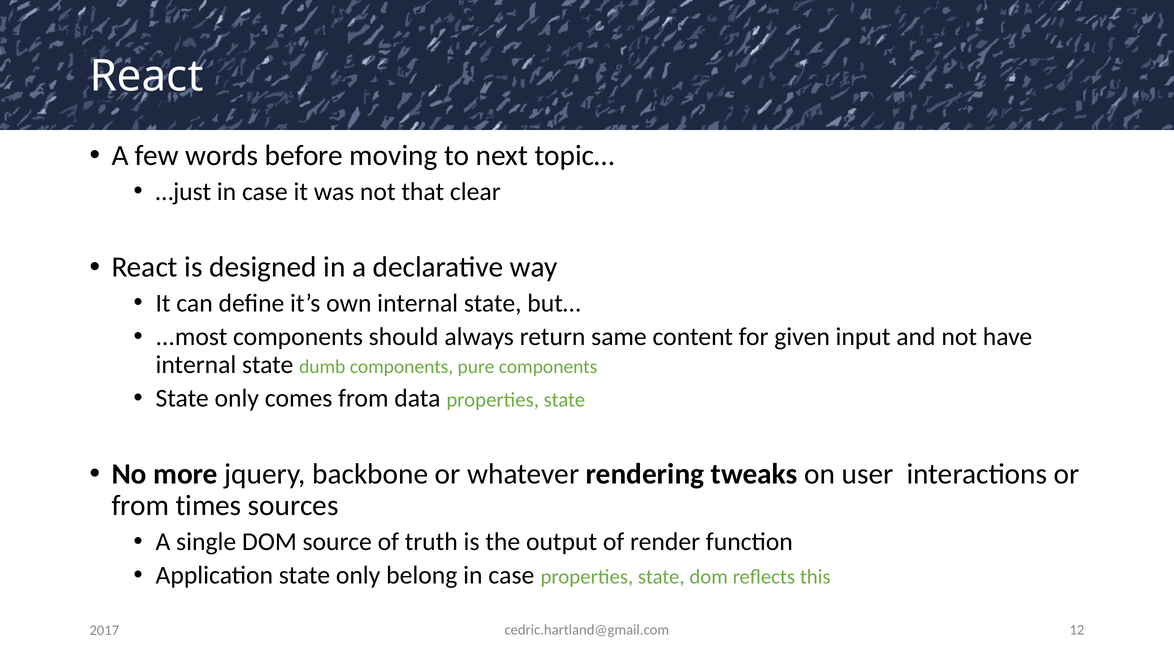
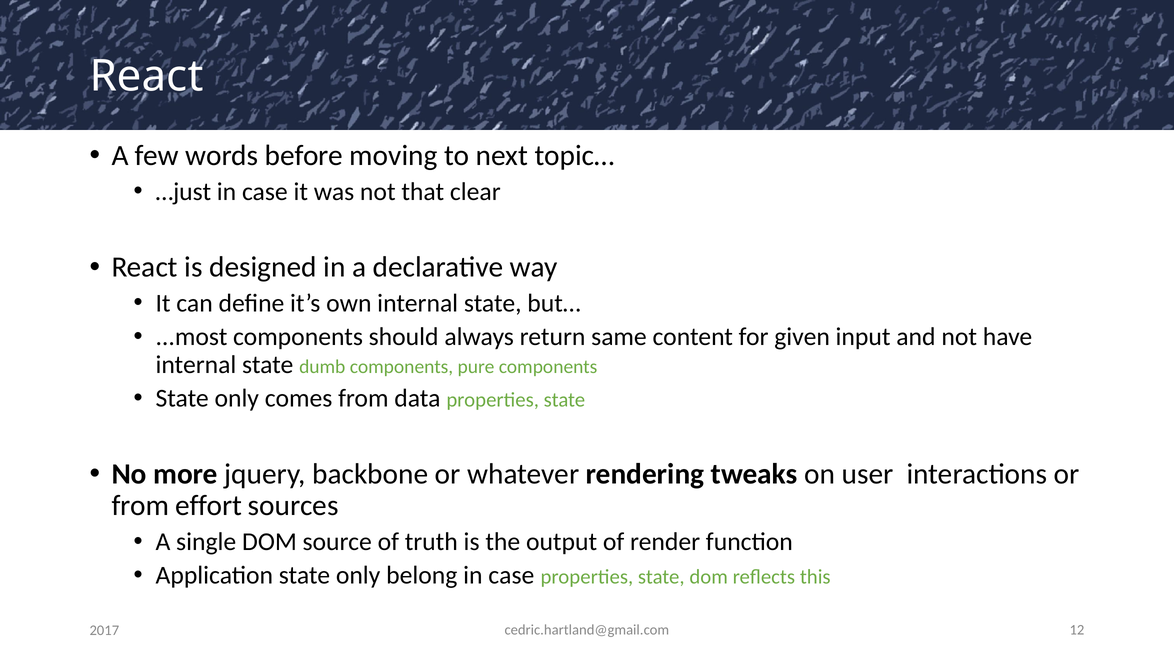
times: times -> effort (209, 506)
